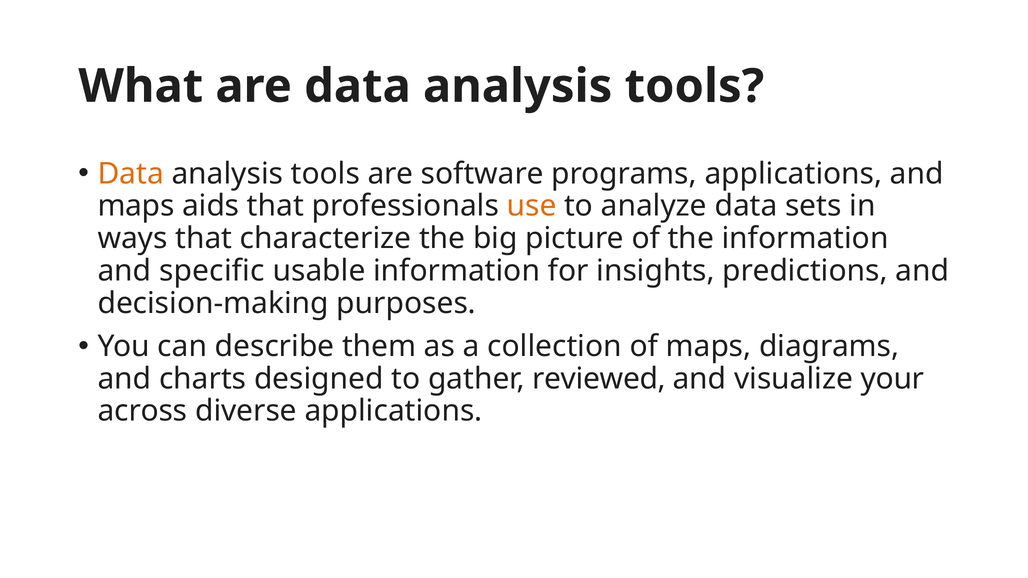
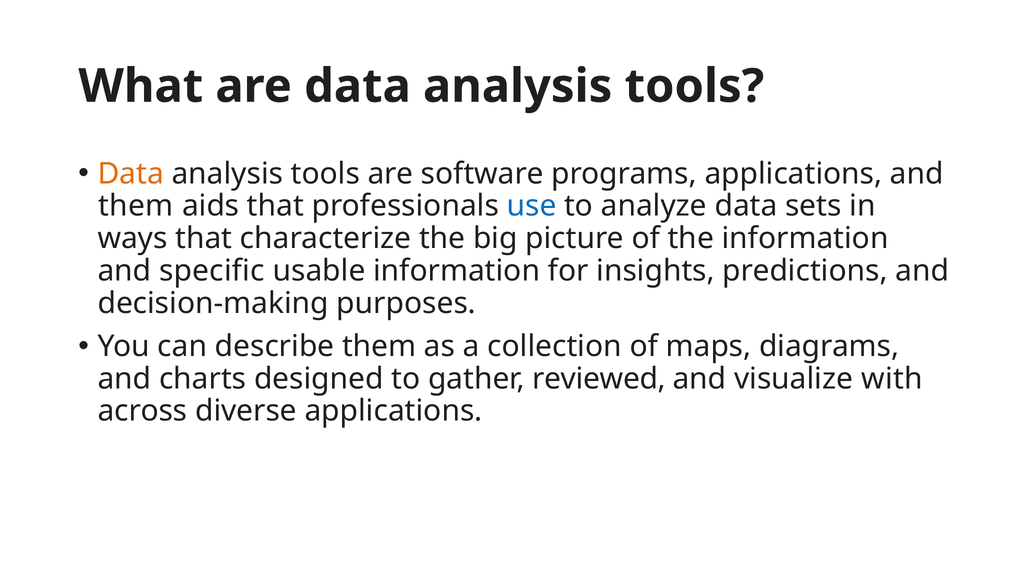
maps: maps -> them (136, 206)
use colour: orange -> blue (532, 206)
your: your -> with (892, 379)
